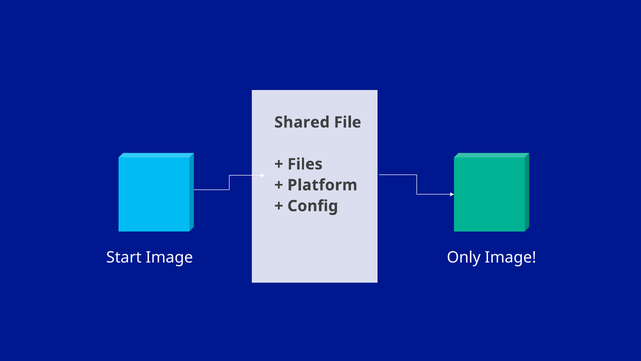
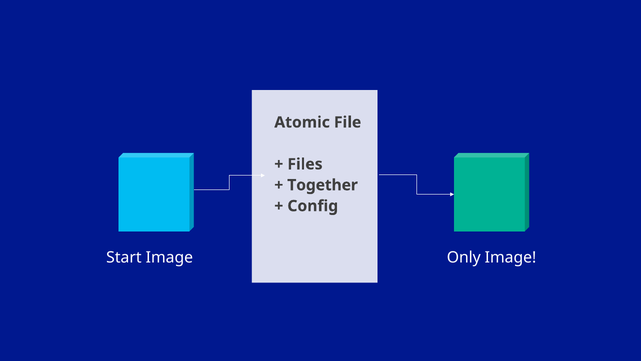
Shared: Shared -> Atomic (302, 122)
Platform: Platform -> Together (323, 185)
